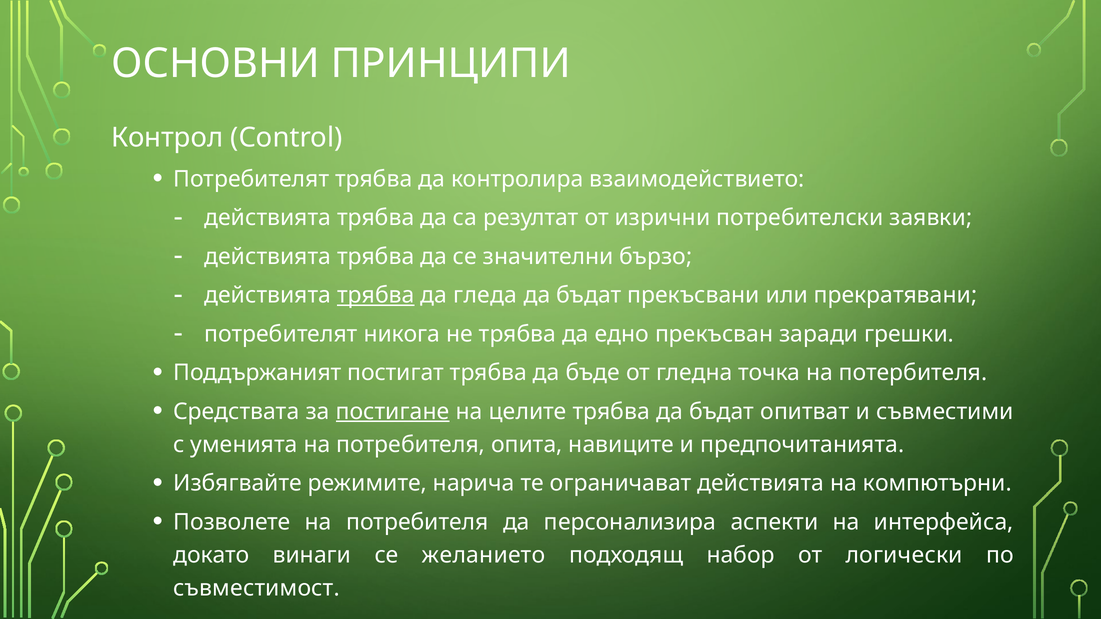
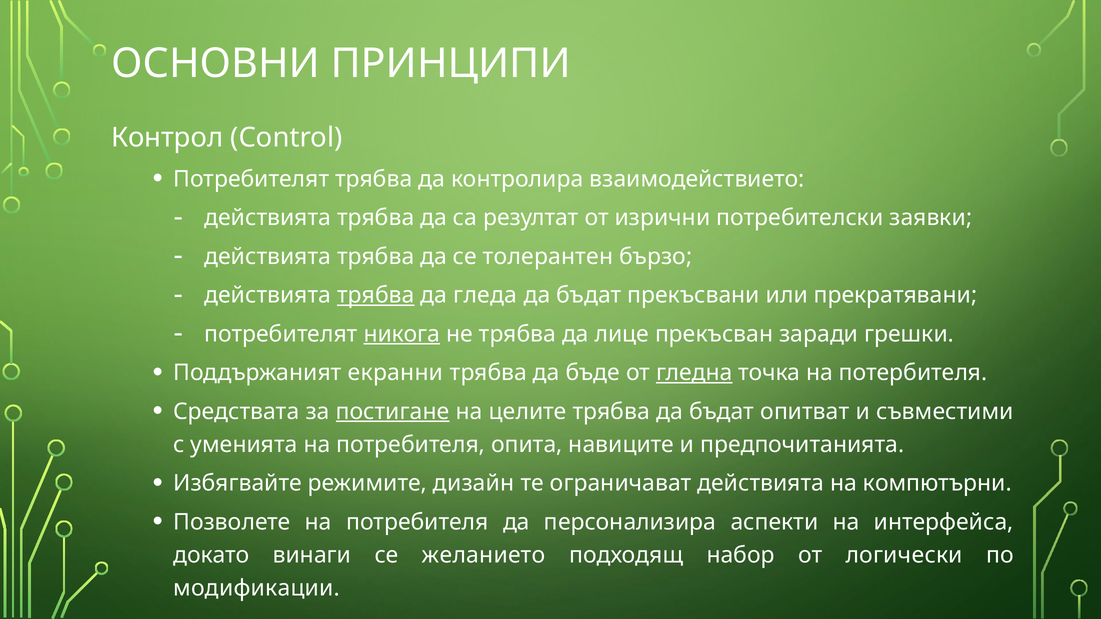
значителни: значителни -> толерантен (548, 257)
никога underline: none -> present (402, 334)
едно: едно -> лице (622, 334)
постигат: постигат -> екранни (395, 373)
гледна underline: none -> present (694, 373)
нарича: нарича -> дизайн (474, 484)
съвместимост: съвместимост -> модификации (257, 589)
